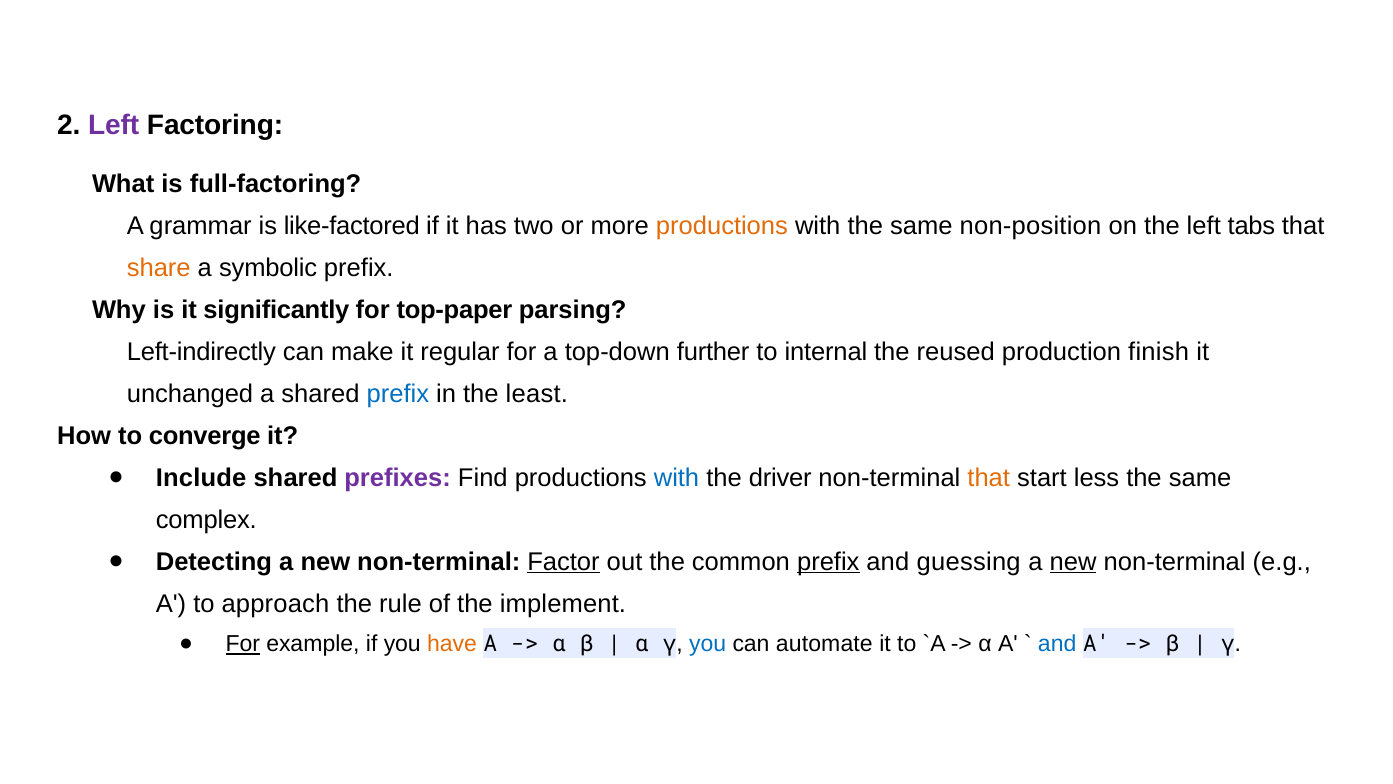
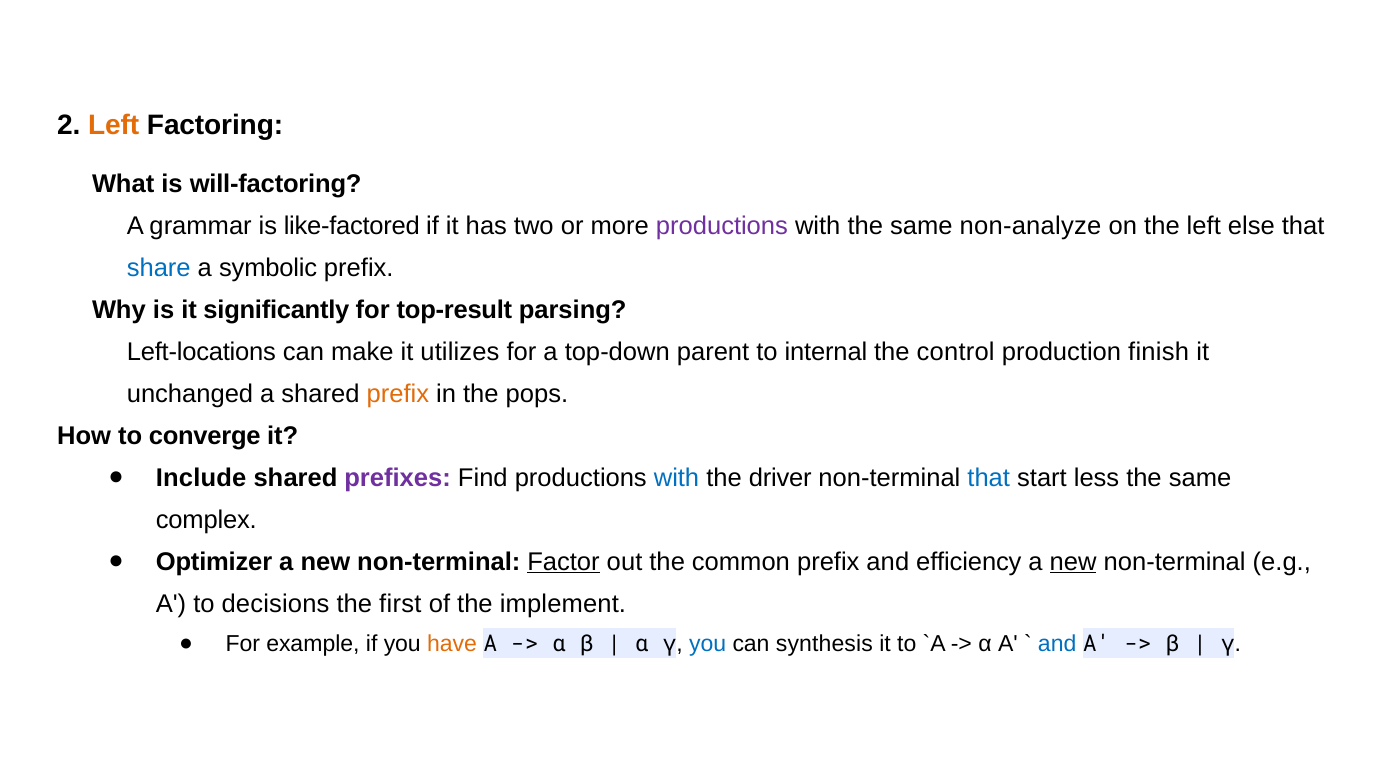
Left colour: purple -> orange (114, 125)
full-factoring: full-factoring -> will-factoring (276, 184)
productions colour: orange -> purple (722, 226)
non-position: non-position -> non-analyze (1030, 226)
tabs: tabs -> else (1251, 226)
share colour: orange -> blue (159, 268)
top-paper: top-paper -> top-result (454, 310)
Left-indirectly: Left-indirectly -> Left-locations (201, 352)
regular: regular -> utilizes (460, 352)
further: further -> parent (713, 352)
reused: reused -> control (956, 352)
prefix colour: blue -> orange (398, 394)
least: least -> pops (537, 394)
that colour: orange -> blue (989, 477)
Detecting: Detecting -> Optimizer (214, 561)
prefix underline: present -> none (828, 561)
guessing: guessing -> efficiency (969, 561)
approach: approach -> decisions (275, 603)
rule: rule -> first (400, 603)
For underline: present -> none (243, 644)
automate: automate -> synthesis (824, 644)
